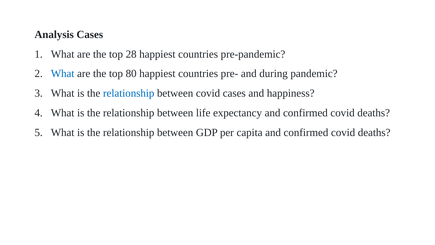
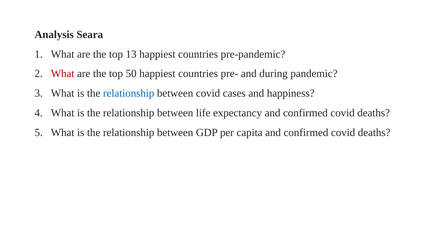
Analysis Cases: Cases -> Seara (90, 34)
28: 28 -> 13 (131, 54)
What colour: blue -> red (63, 74)
80: 80 -> 50 (131, 74)
